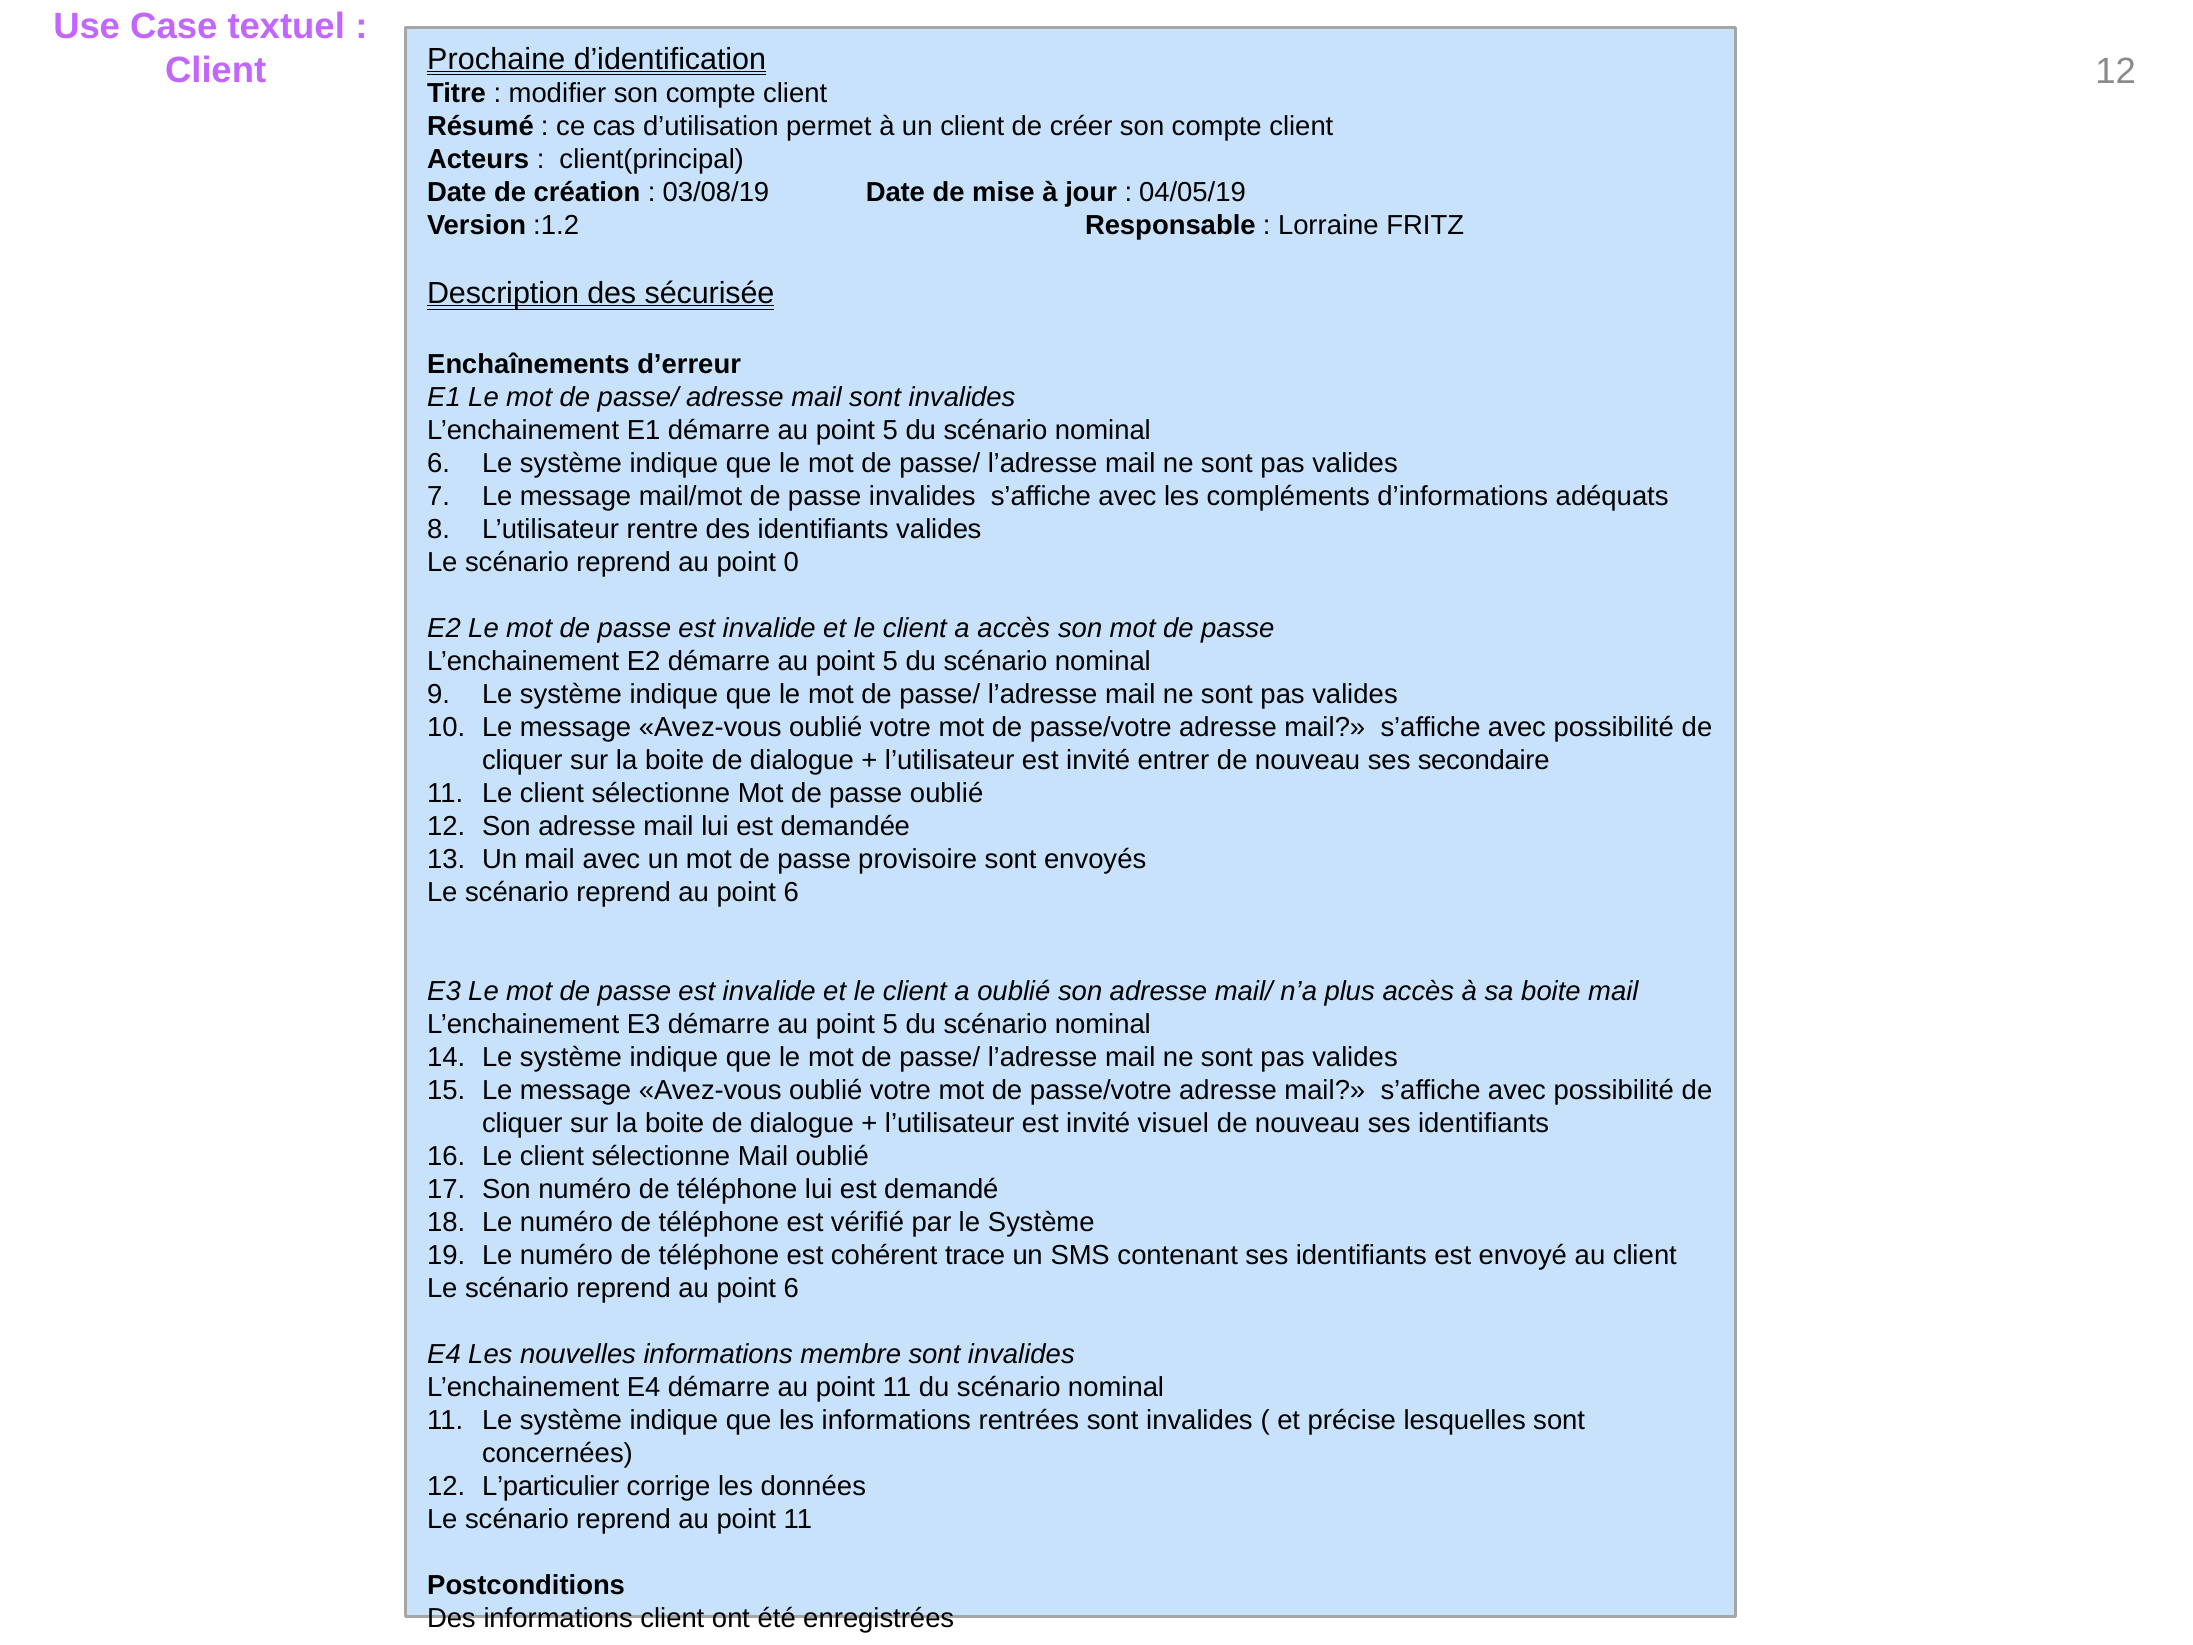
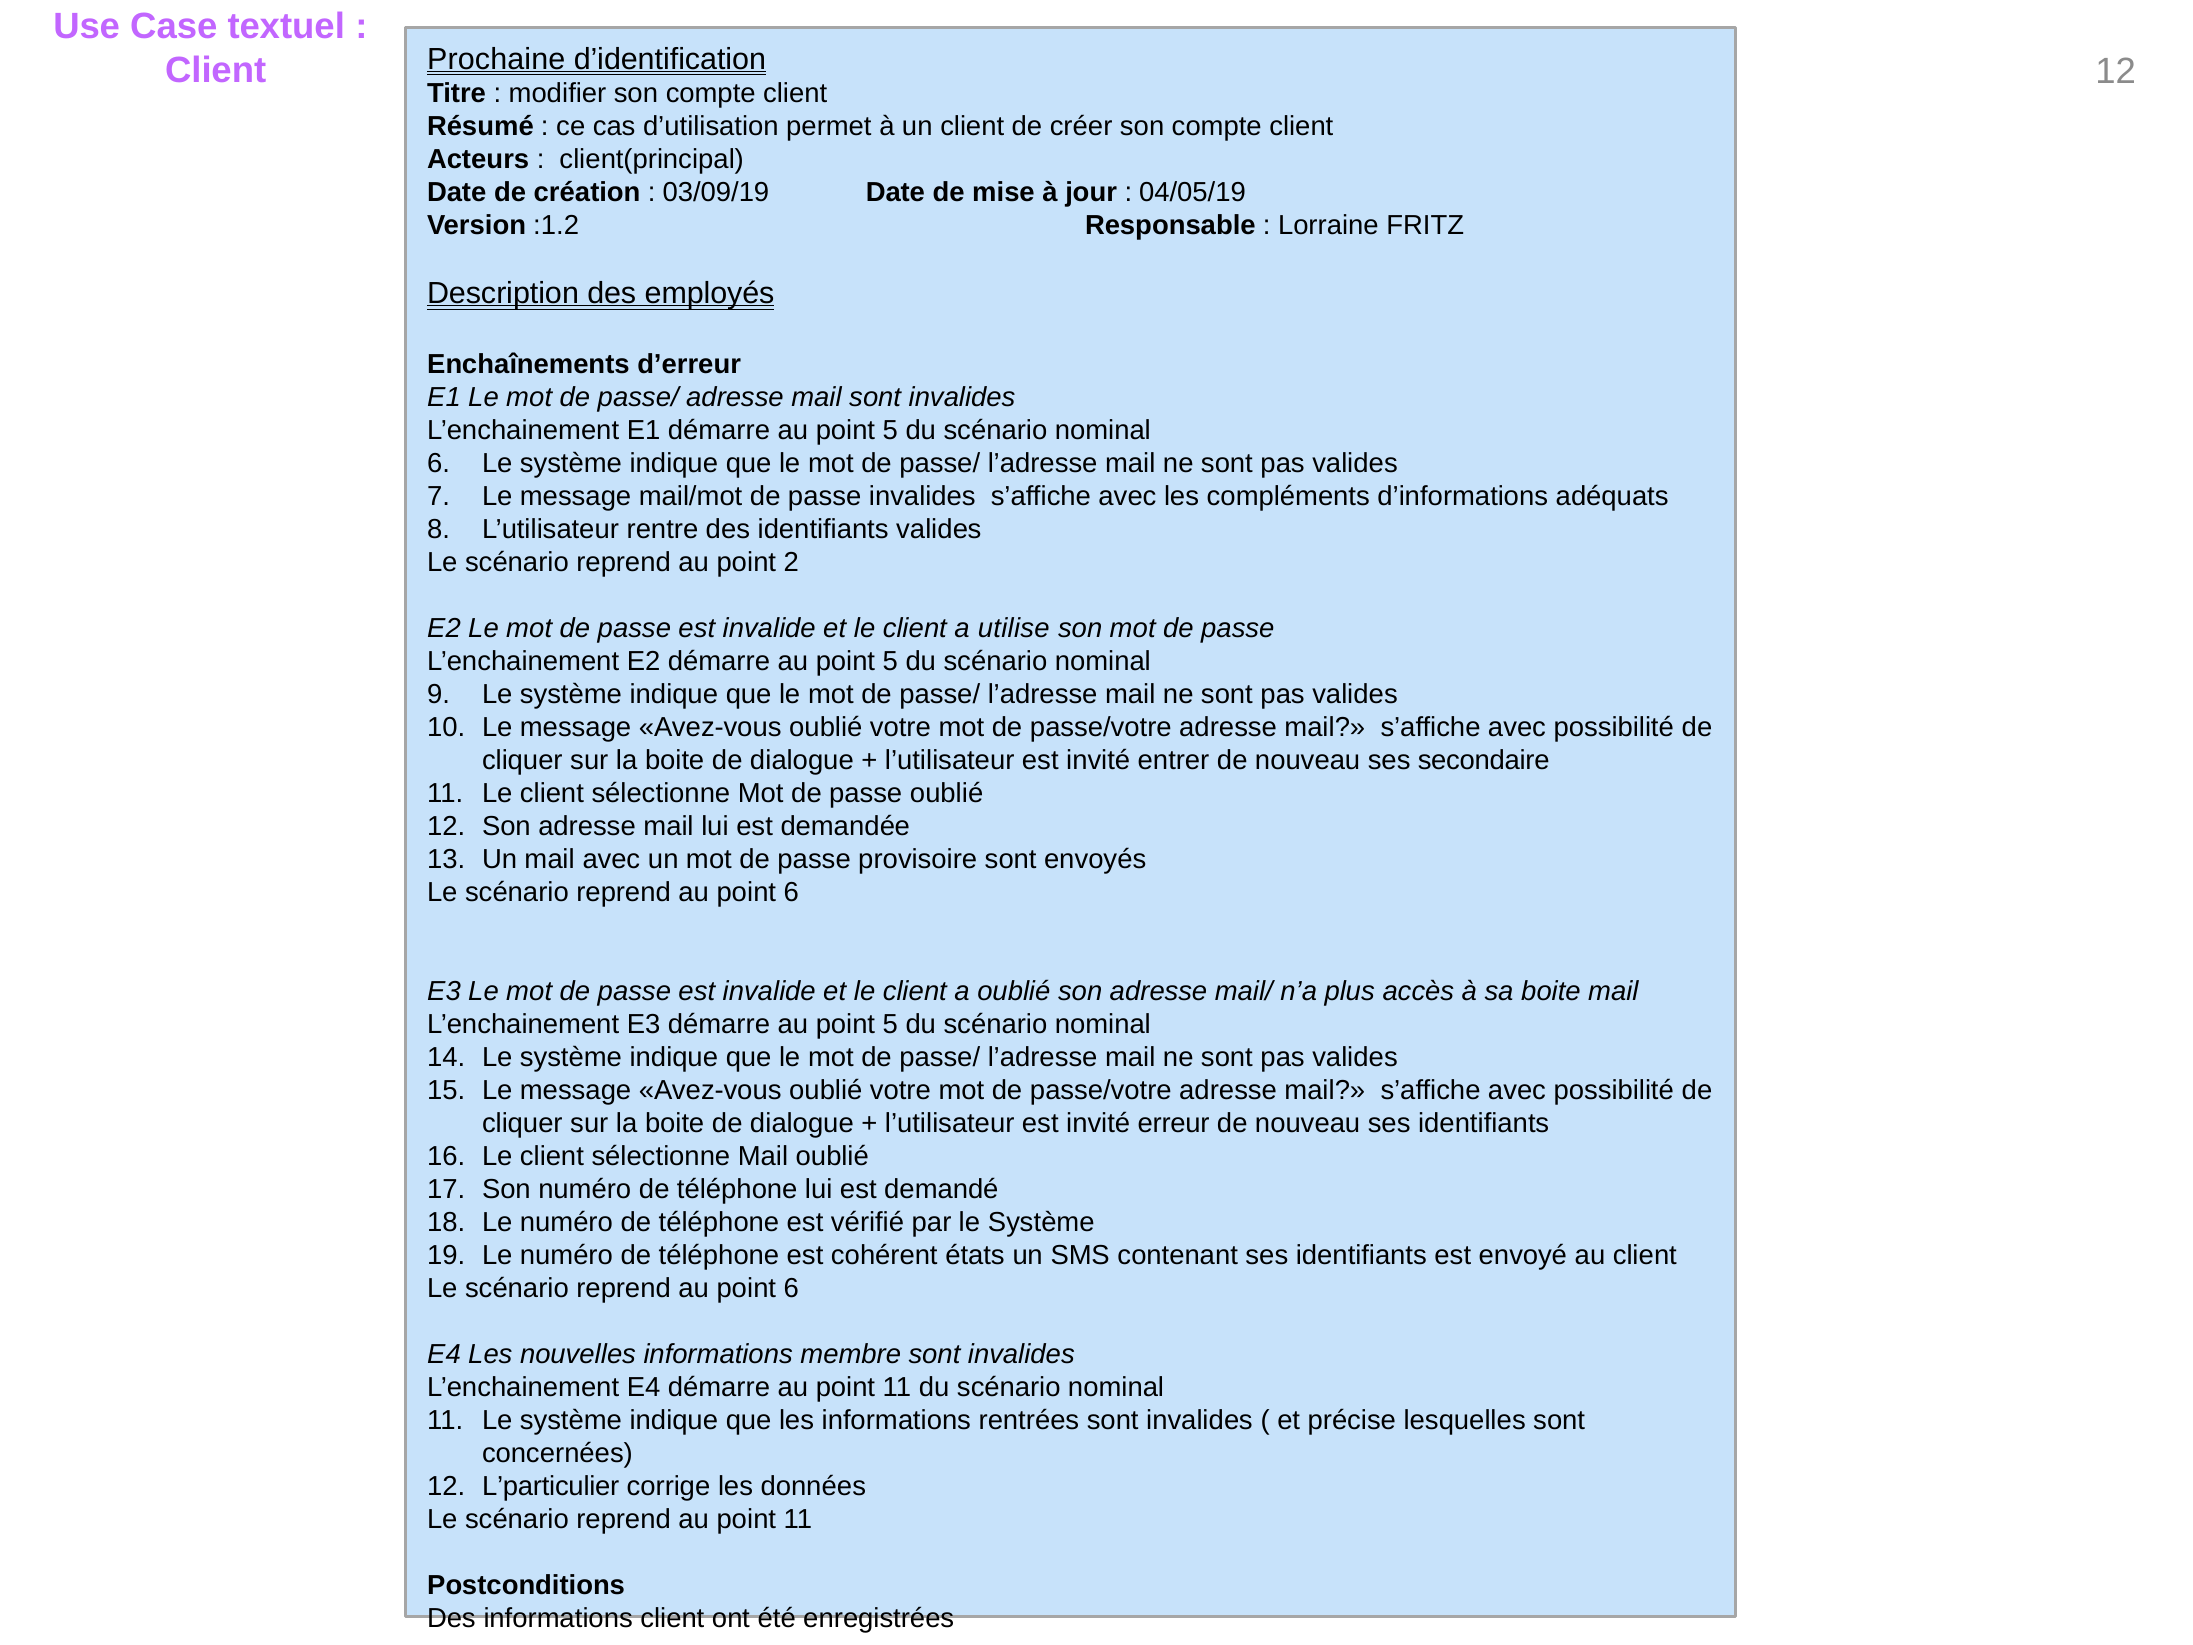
03/08/19: 03/08/19 -> 03/09/19 (716, 193)
sécurisée: sécurisée -> employés (710, 294)
0: 0 -> 2 (791, 563)
a accès: accès -> utilise (1014, 629)
visuel: visuel -> erreur (1174, 1123)
trace: trace -> états (975, 1255)
